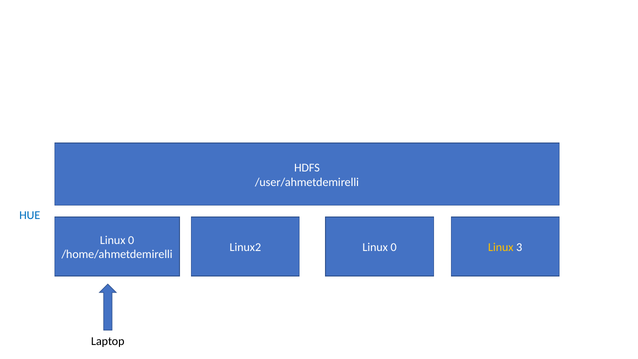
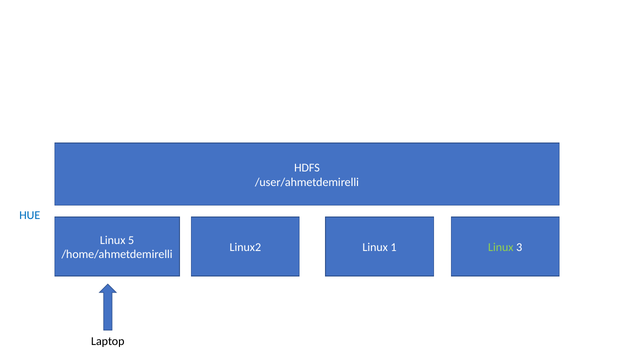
0: 0 -> 5 (131, 240)
Linux2 Linux 0: 0 -> 1 (394, 247)
Linux colour: yellow -> light green (501, 247)
